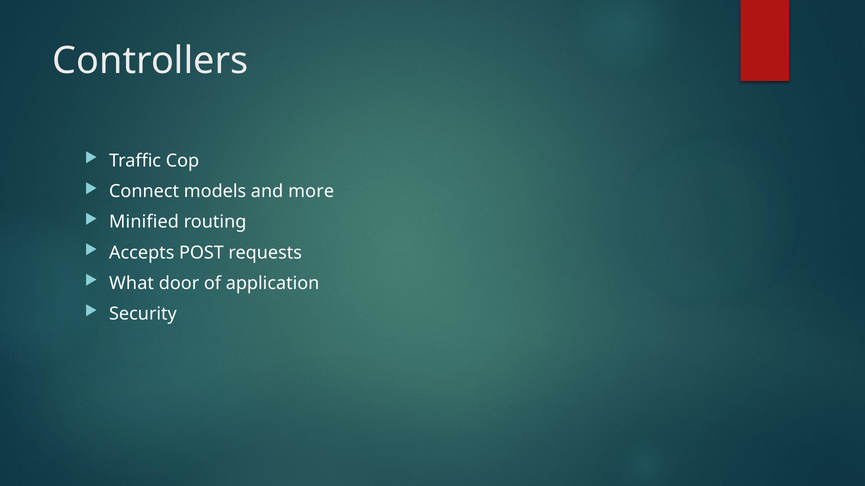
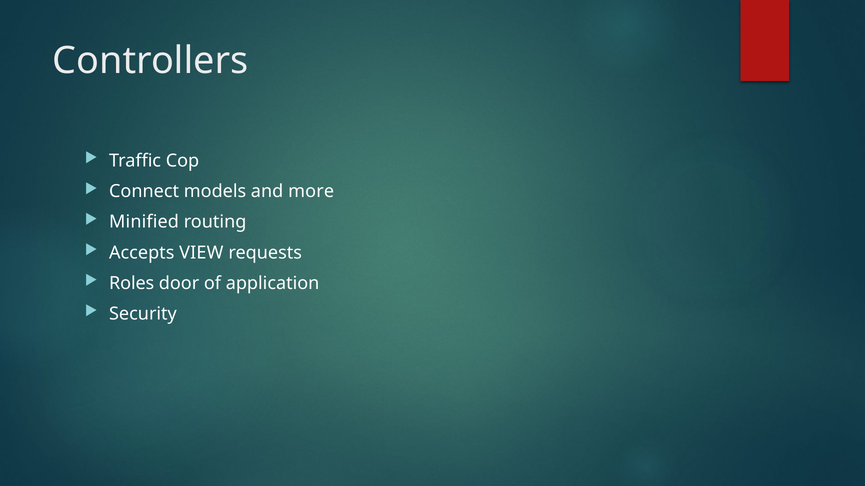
POST: POST -> VIEW (201, 253)
What: What -> Roles (132, 284)
